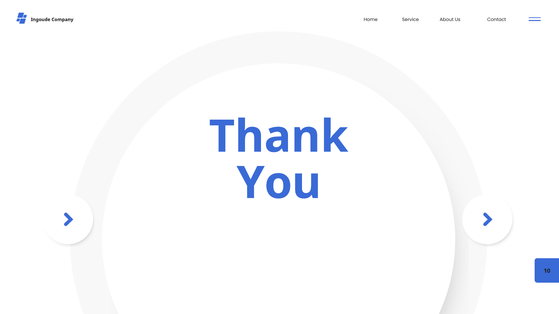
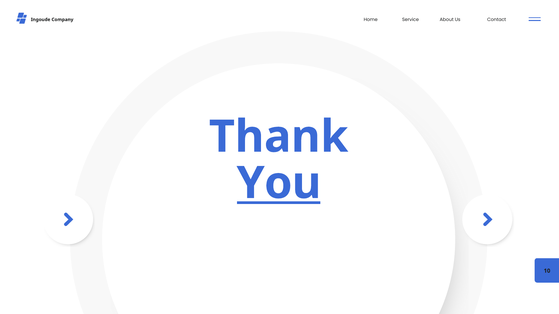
You underline: none -> present (279, 183)
